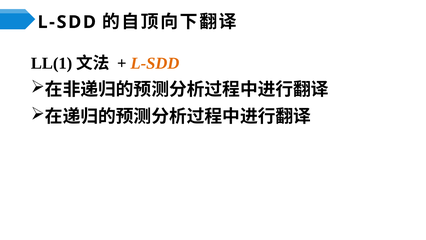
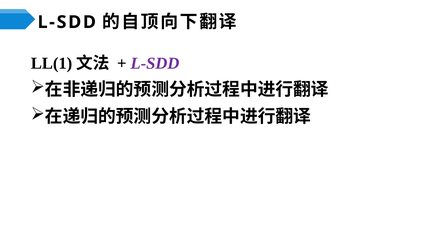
L-SDD colour: orange -> purple (155, 63)
